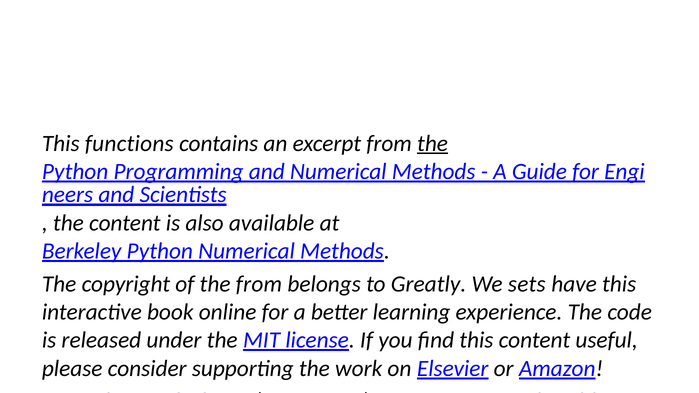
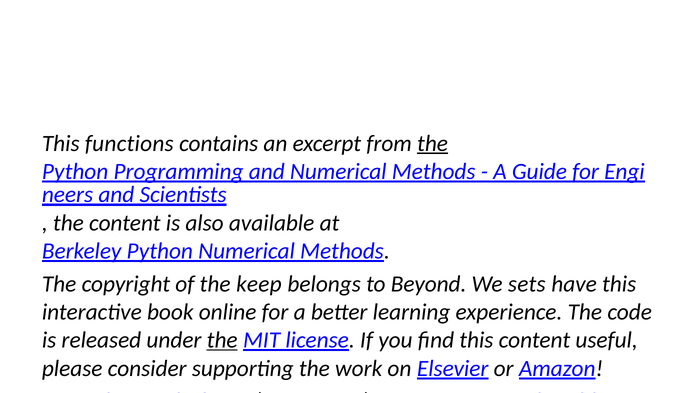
the from: from -> keep (259, 284)
Greatly: Greatly -> Beyond (429, 284)
the underline: none -> present (222, 340)
